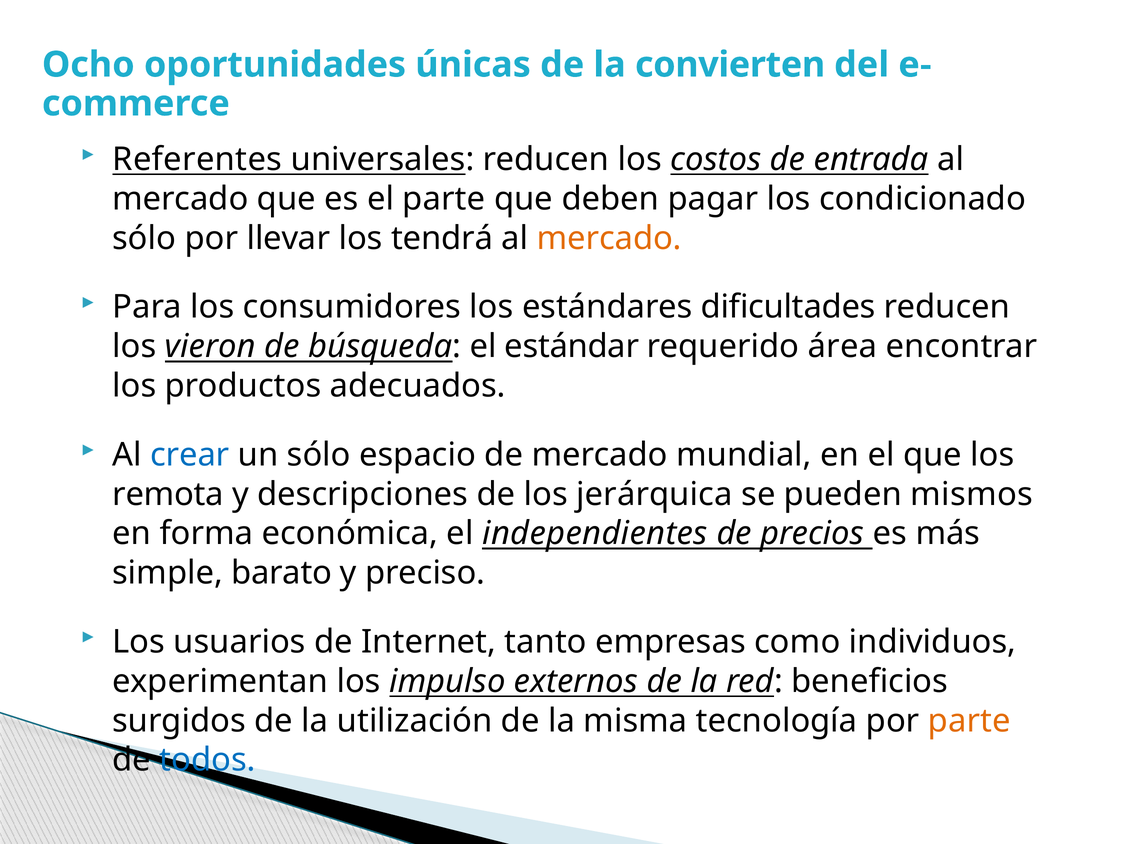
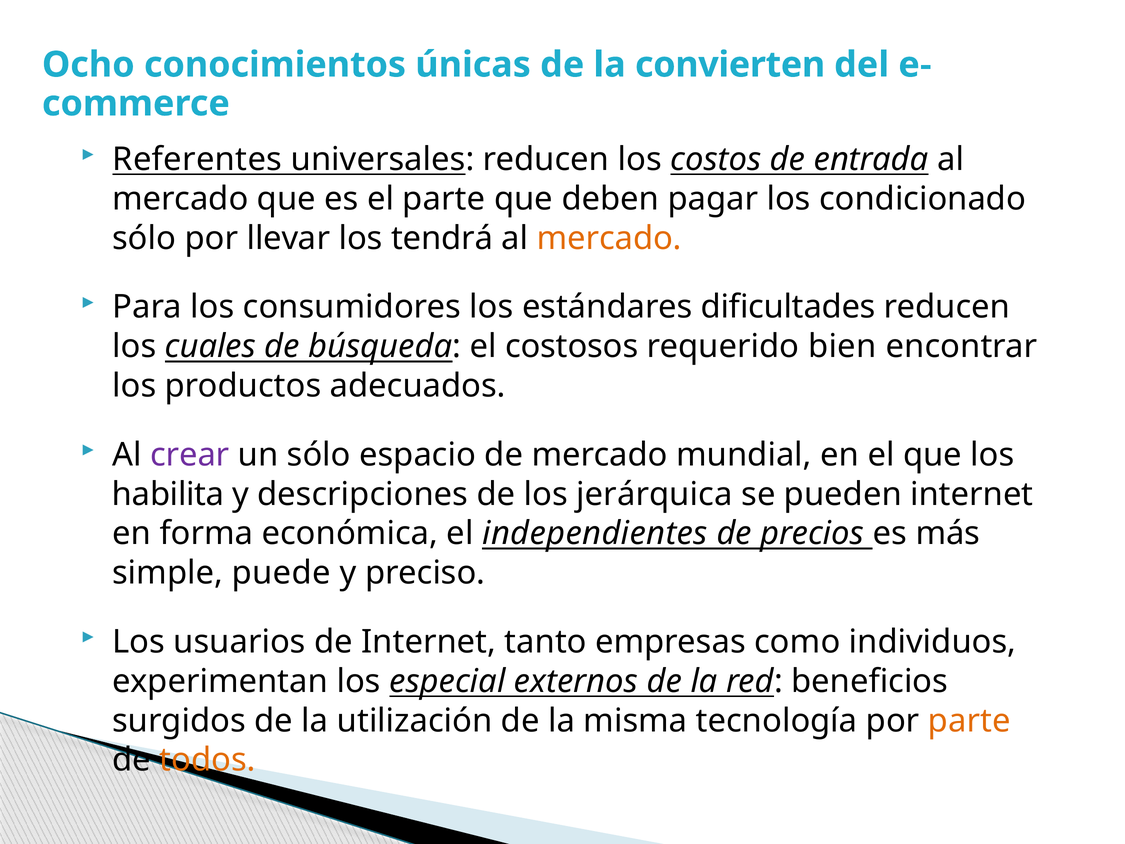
oportunidades: oportunidades -> conocimientos (275, 65)
vieron: vieron -> cuales (210, 346)
estándar: estándar -> costosos (572, 346)
área: área -> bien (842, 346)
crear colour: blue -> purple (190, 455)
remota: remota -> habilita (168, 494)
pueden mismos: mismos -> internet (972, 494)
barato: barato -> puede (281, 573)
impulso: impulso -> especial (447, 681)
todos colour: blue -> orange (208, 760)
